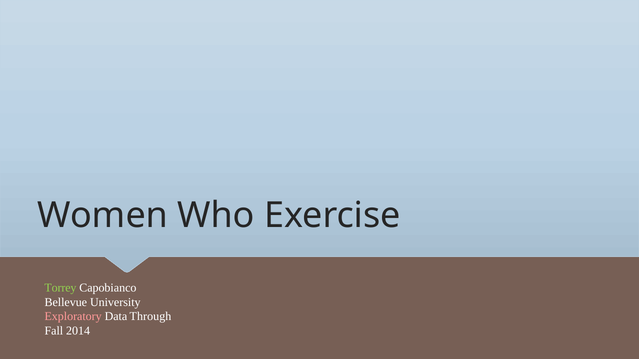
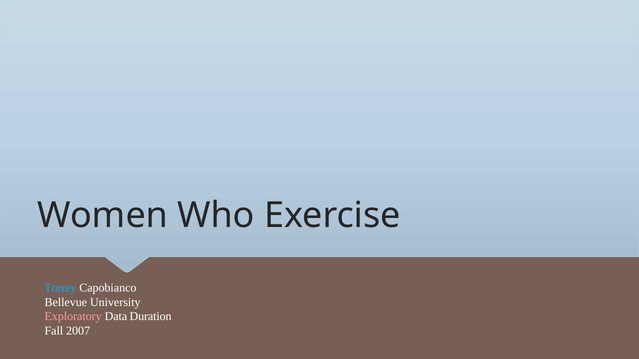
Torrey colour: light green -> light blue (60, 288)
Through: Through -> Duration (151, 317)
2014: 2014 -> 2007 (78, 331)
